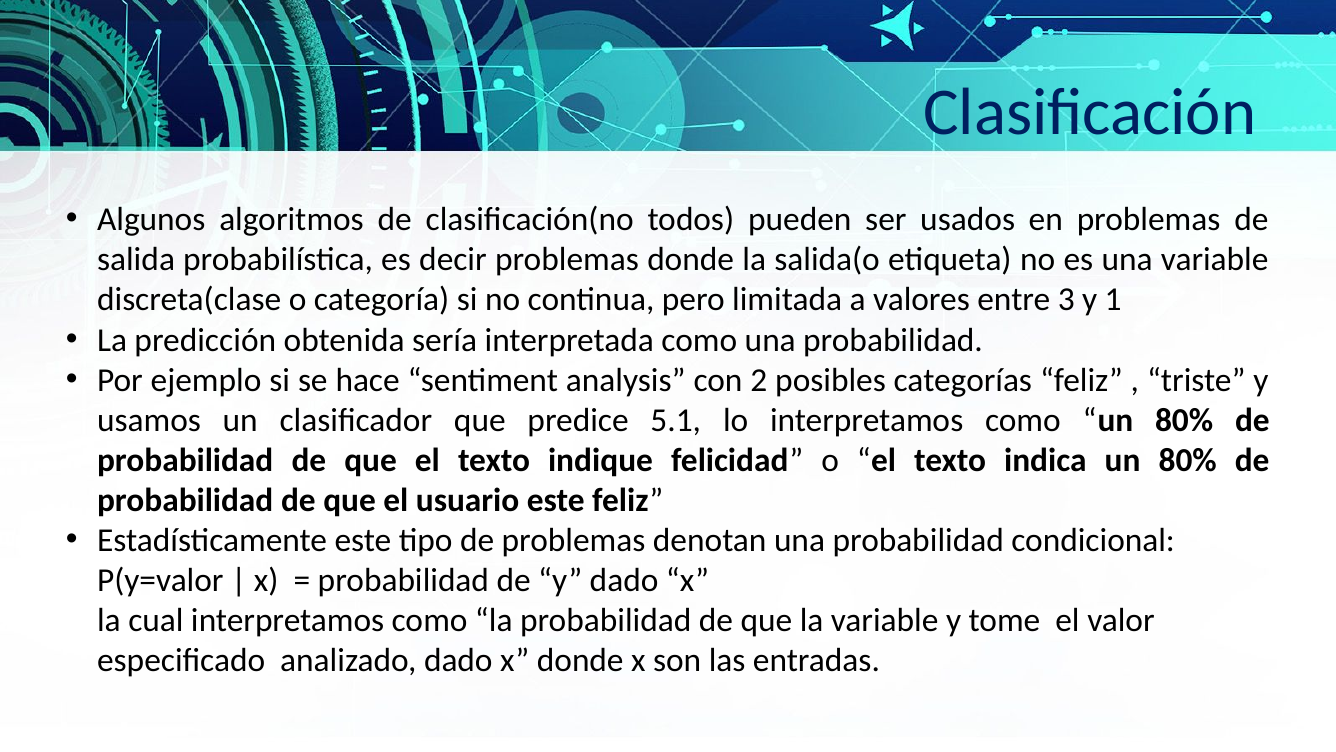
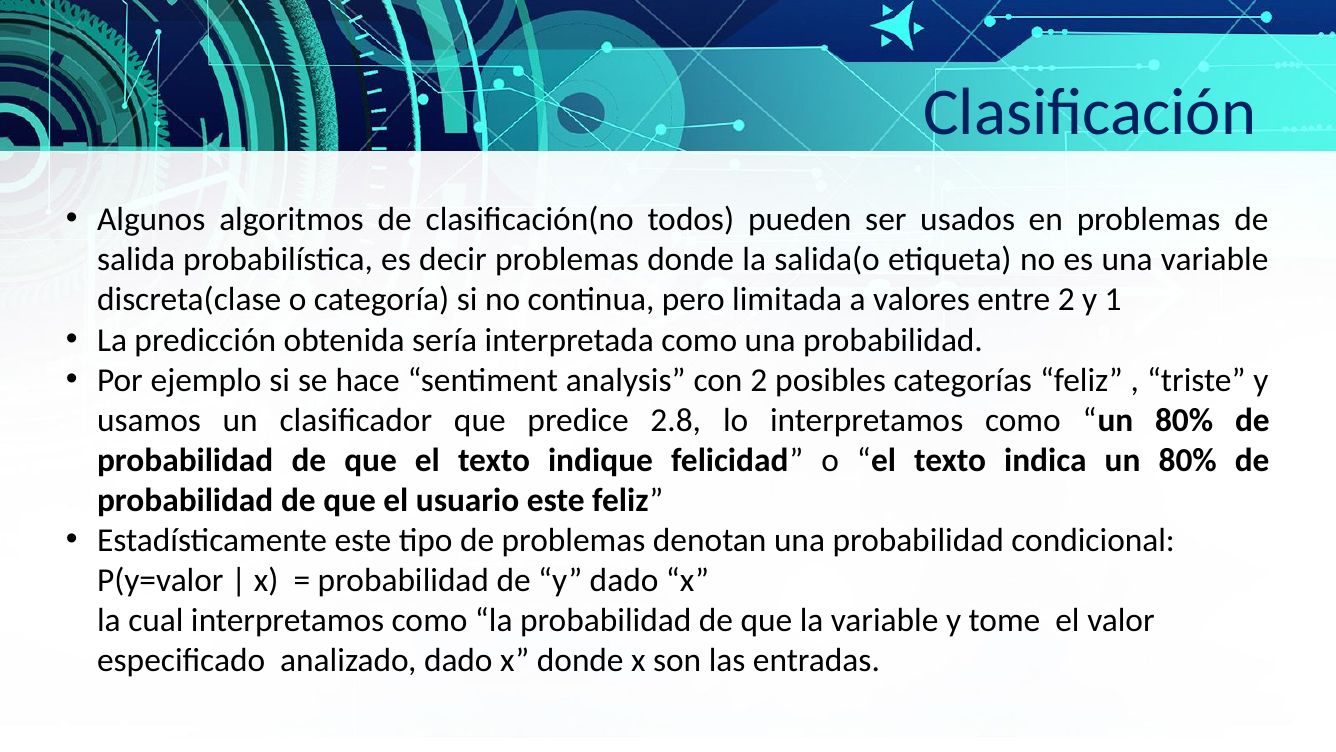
entre 3: 3 -> 2 (1066, 300)
5.1: 5.1 -> 2.8 (676, 420)
